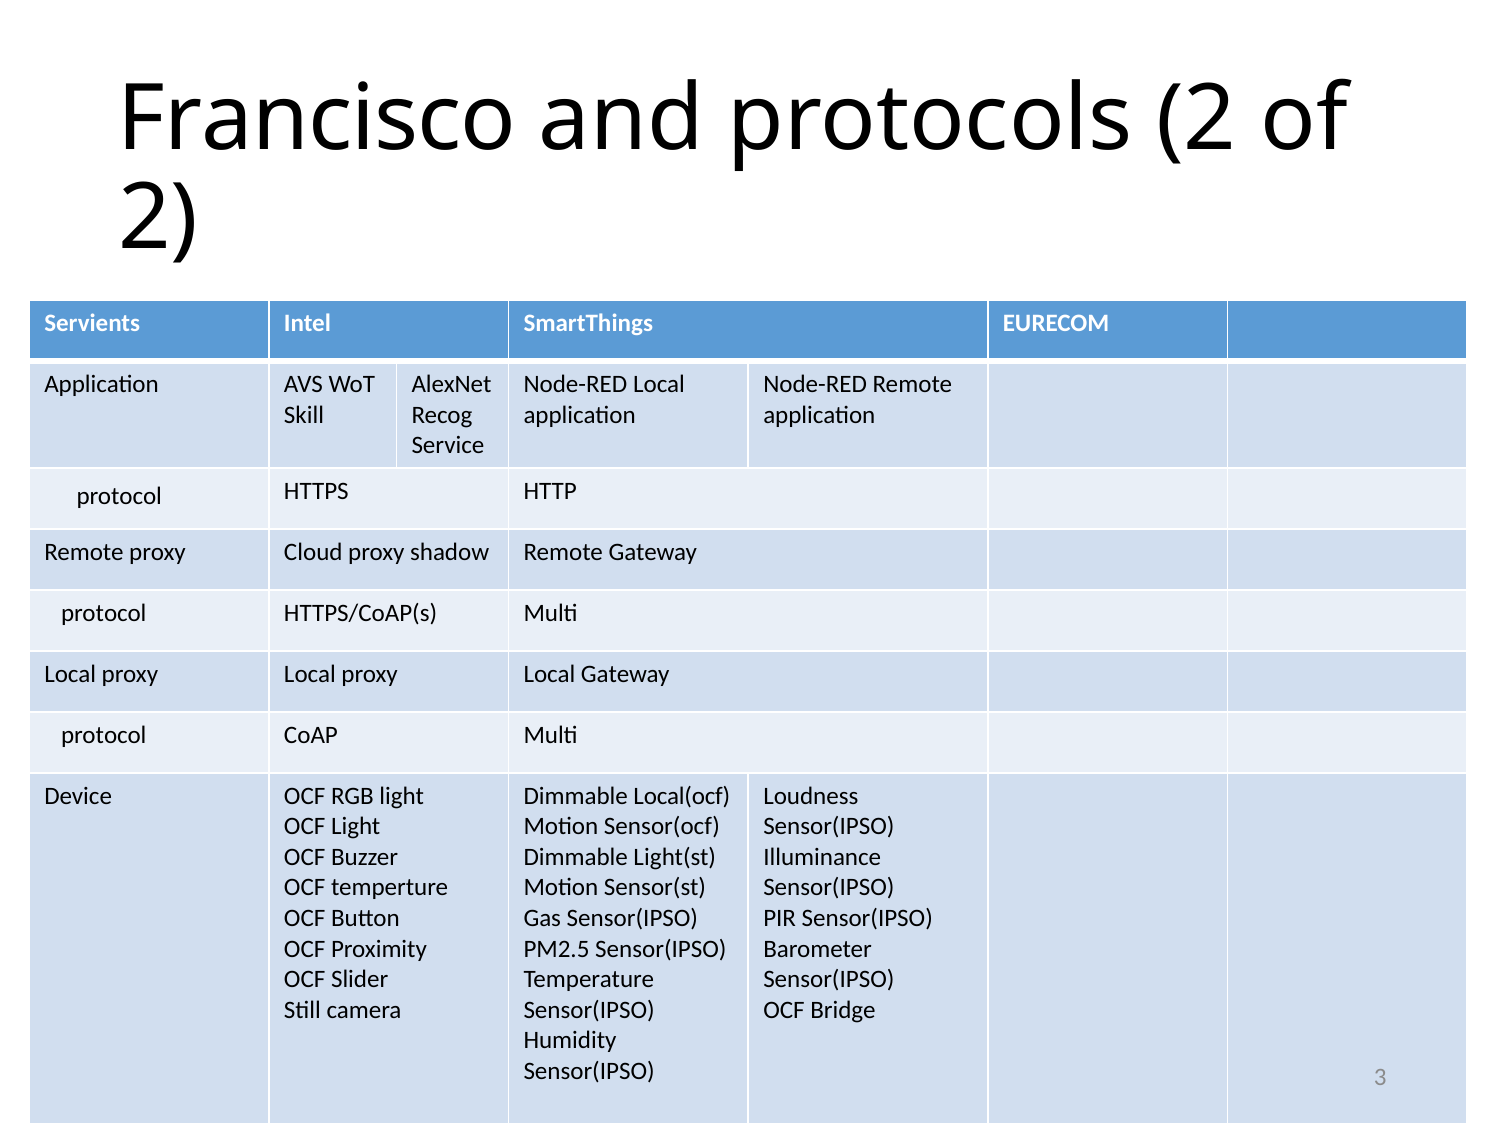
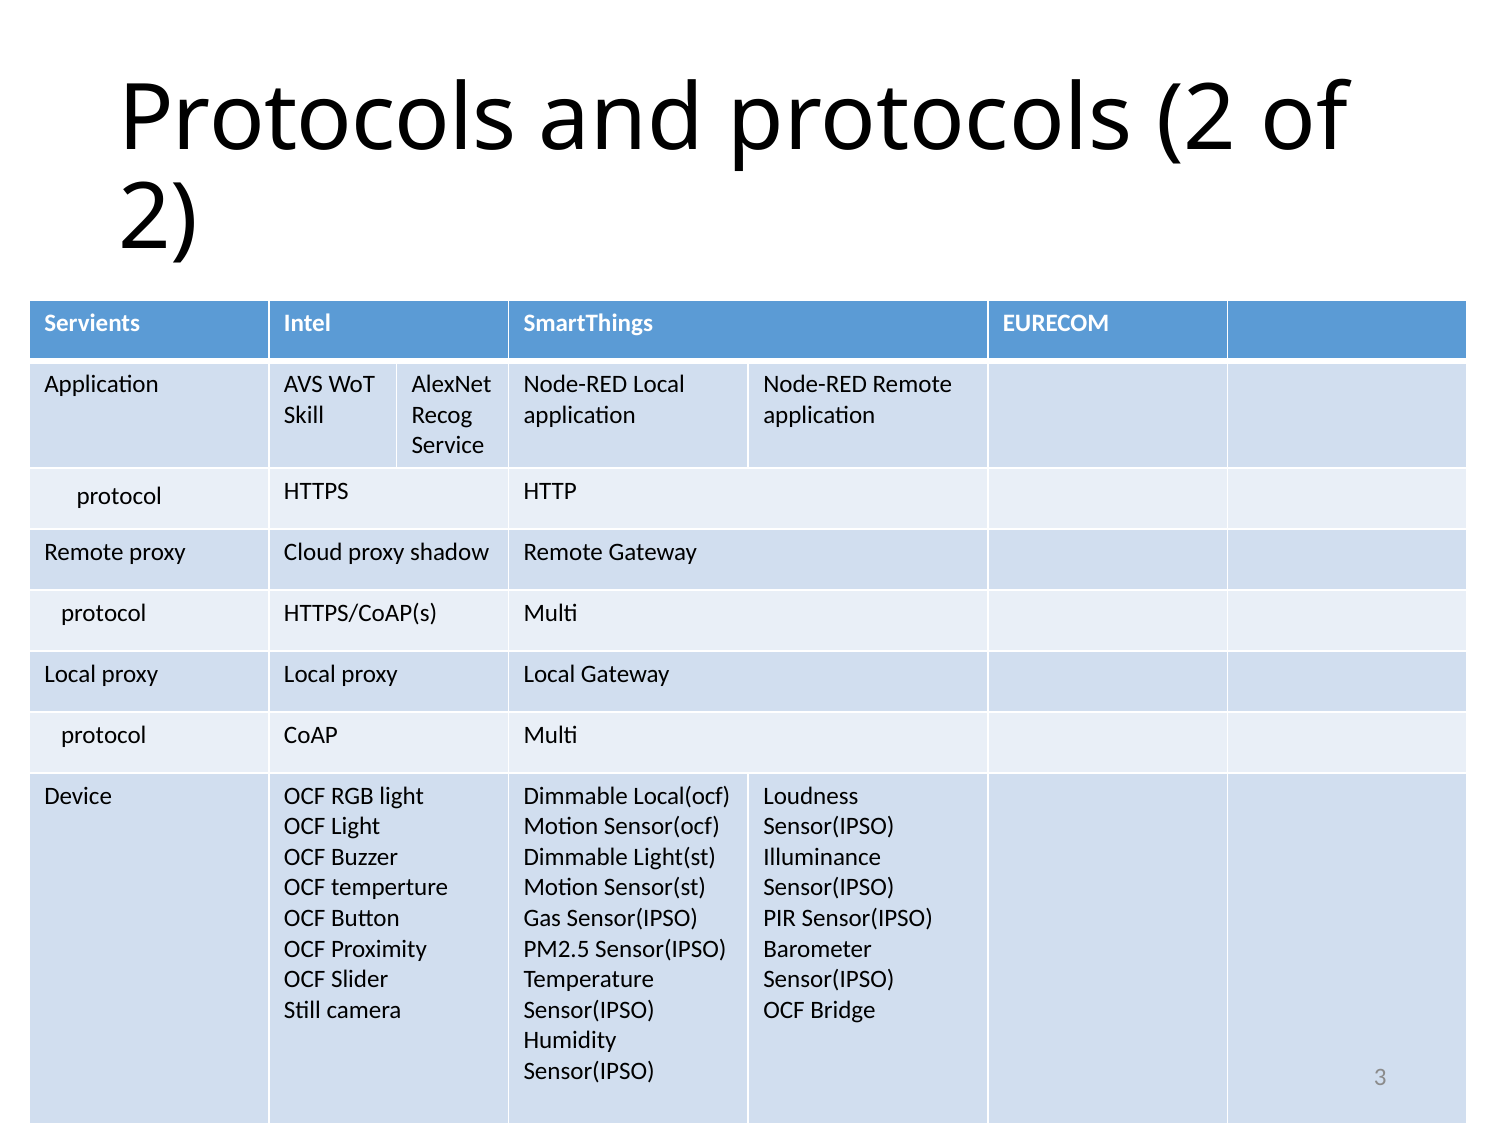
Francisco: Francisco -> Protocols (317, 119)
